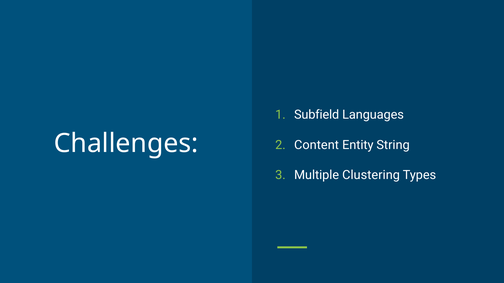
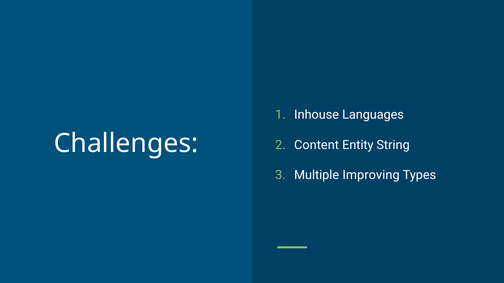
Subfield: Subfield -> Inhouse (317, 115)
Clustering: Clustering -> Improving (371, 175)
